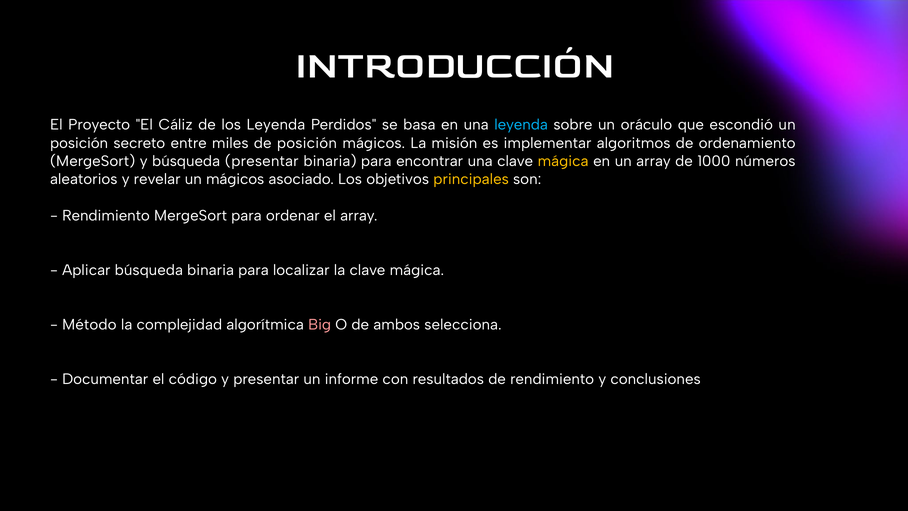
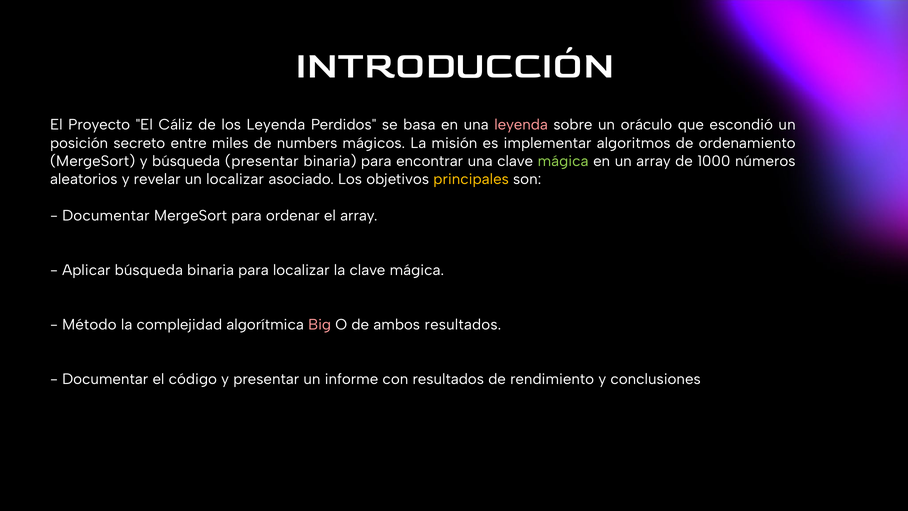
leyenda colour: light blue -> pink (521, 125)
de posición: posición -> numbers (307, 143)
mágica colour: yellow -> light green (563, 161)
un mágicos: mágicos -> localizar (235, 179)
Rendimiento: Rendimiento -> Documentar (106, 216)
ambos selecciona: selecciona -> resultados (463, 325)
